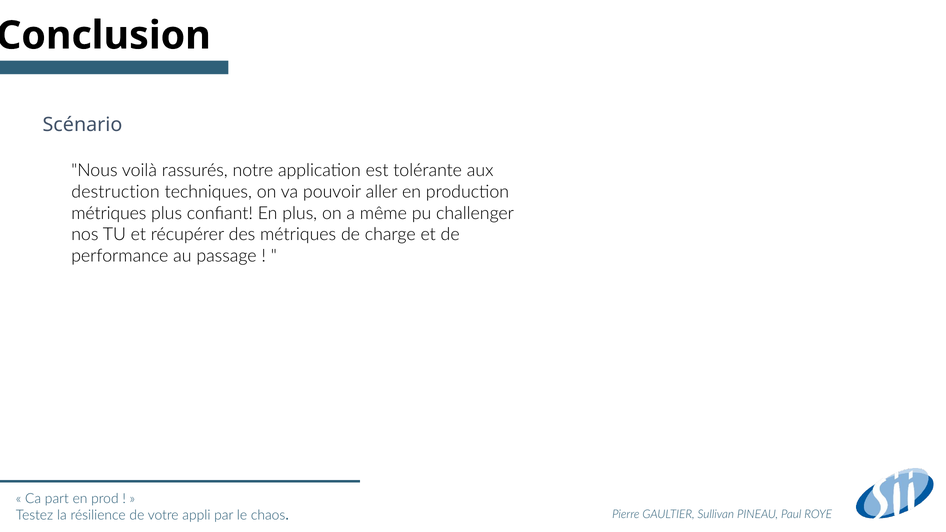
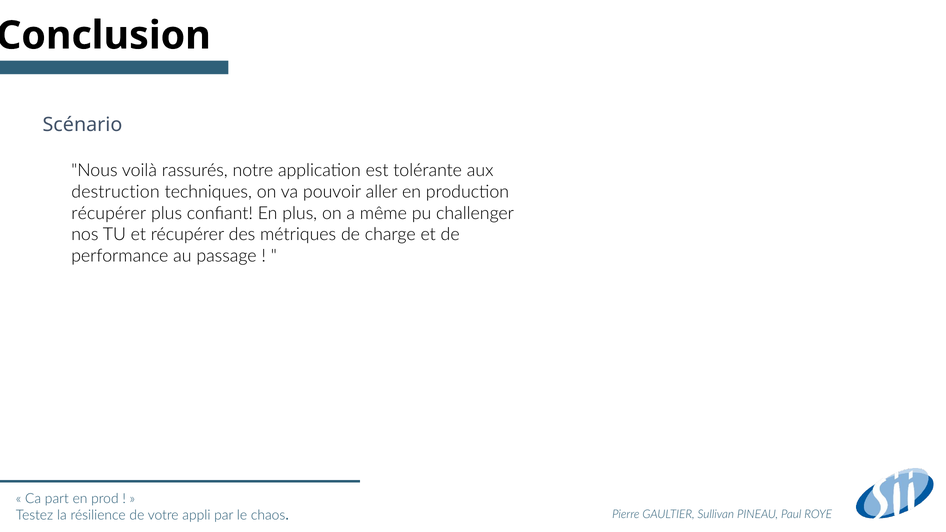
métriques: métriques -> récupérer (109, 213)
